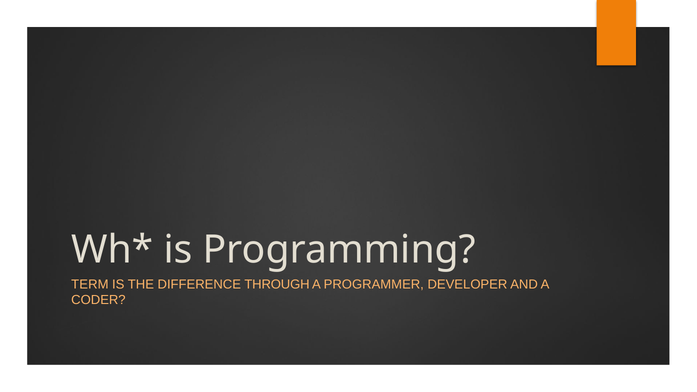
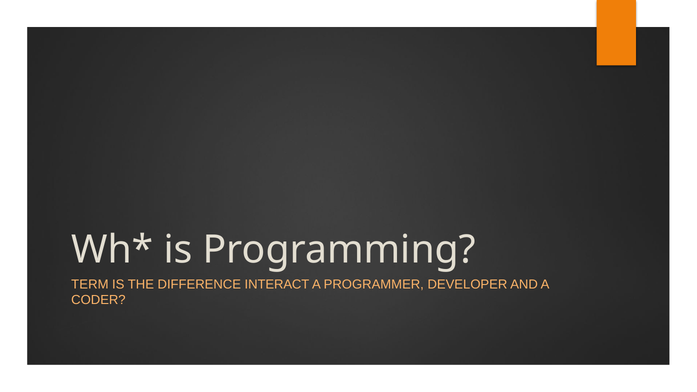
THROUGH: THROUGH -> INTERACT (277, 284)
